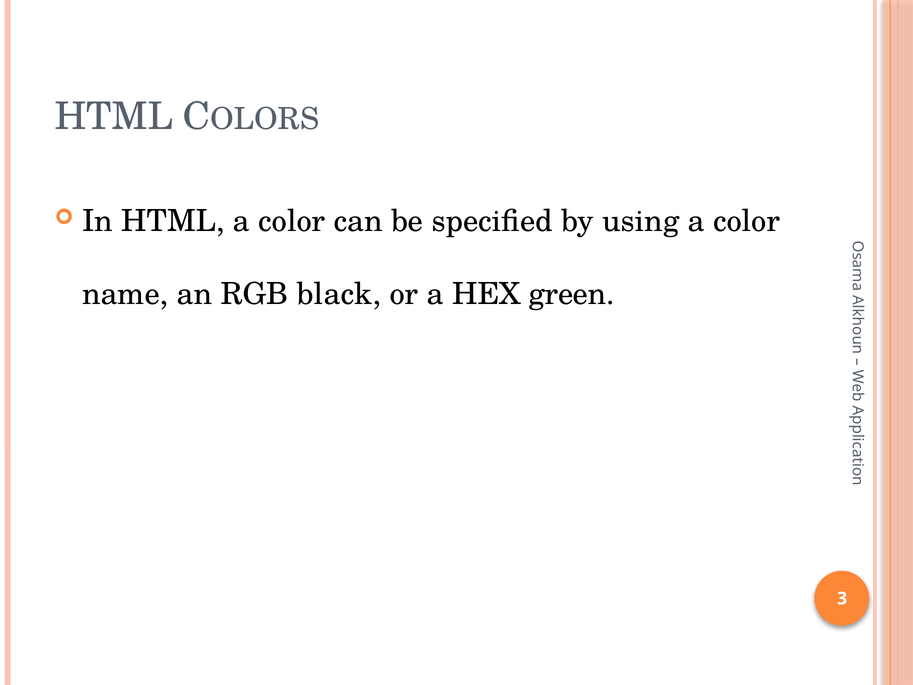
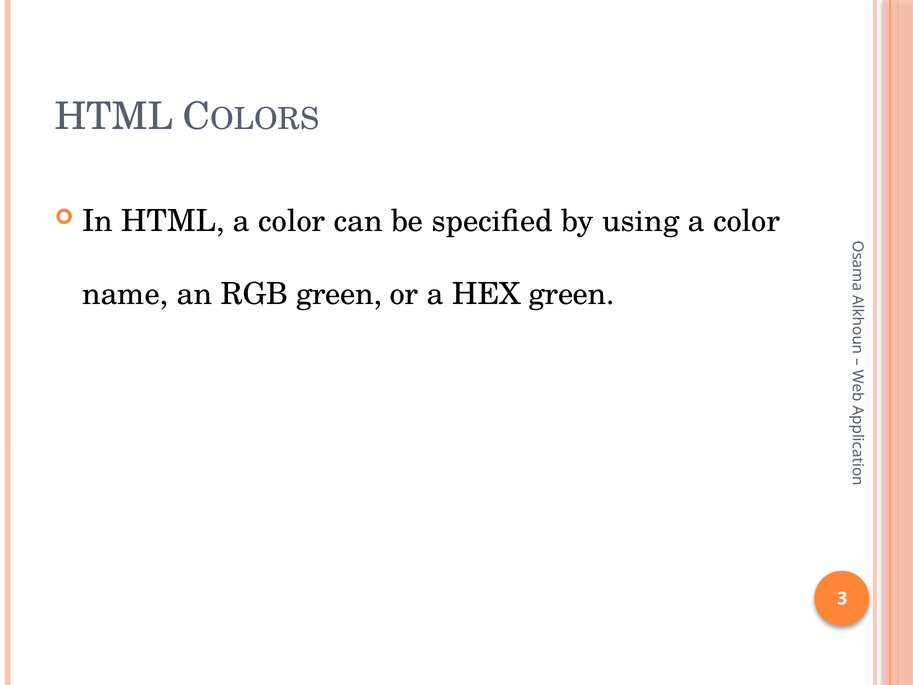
RGB black: black -> green (339, 294)
